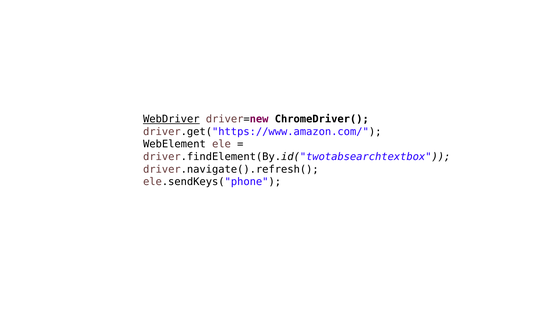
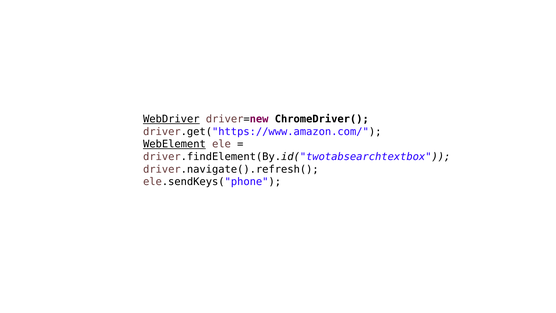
WebElement underline: none -> present (174, 144)
